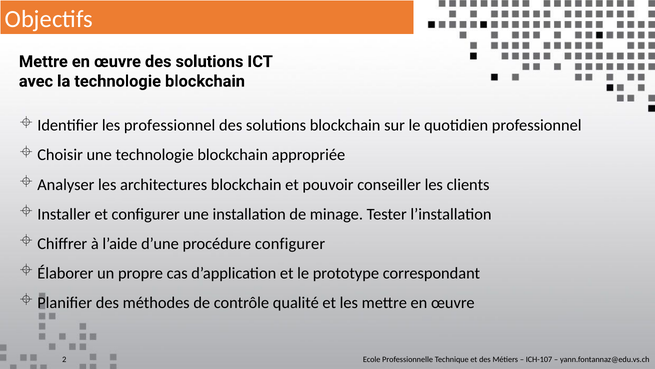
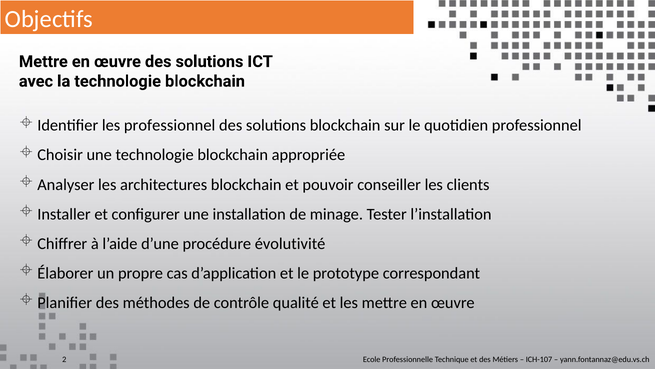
procédure configurer: configurer -> évolutivité (290, 243)
